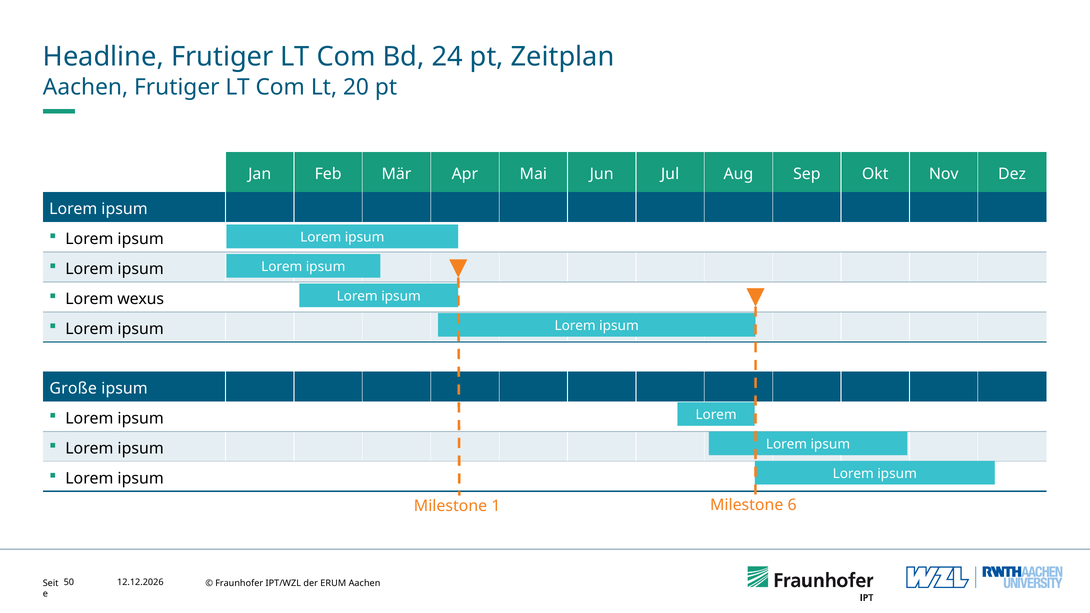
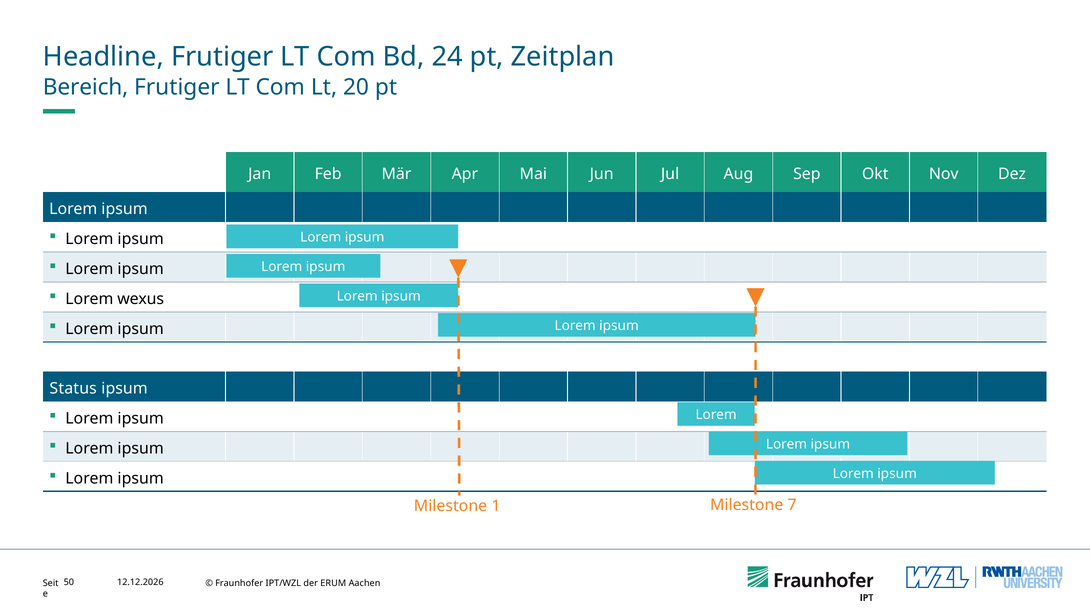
Aachen: Aachen -> Bereich (86, 88)
Große: Große -> Status (73, 389)
6: 6 -> 7 (792, 505)
